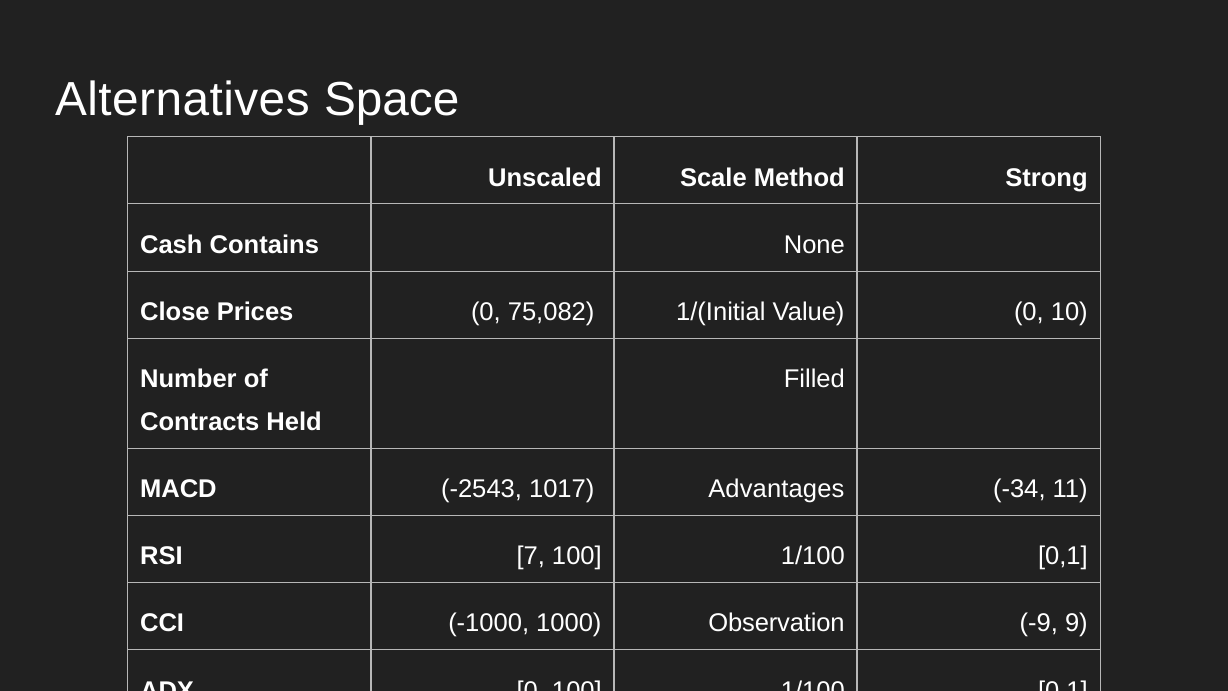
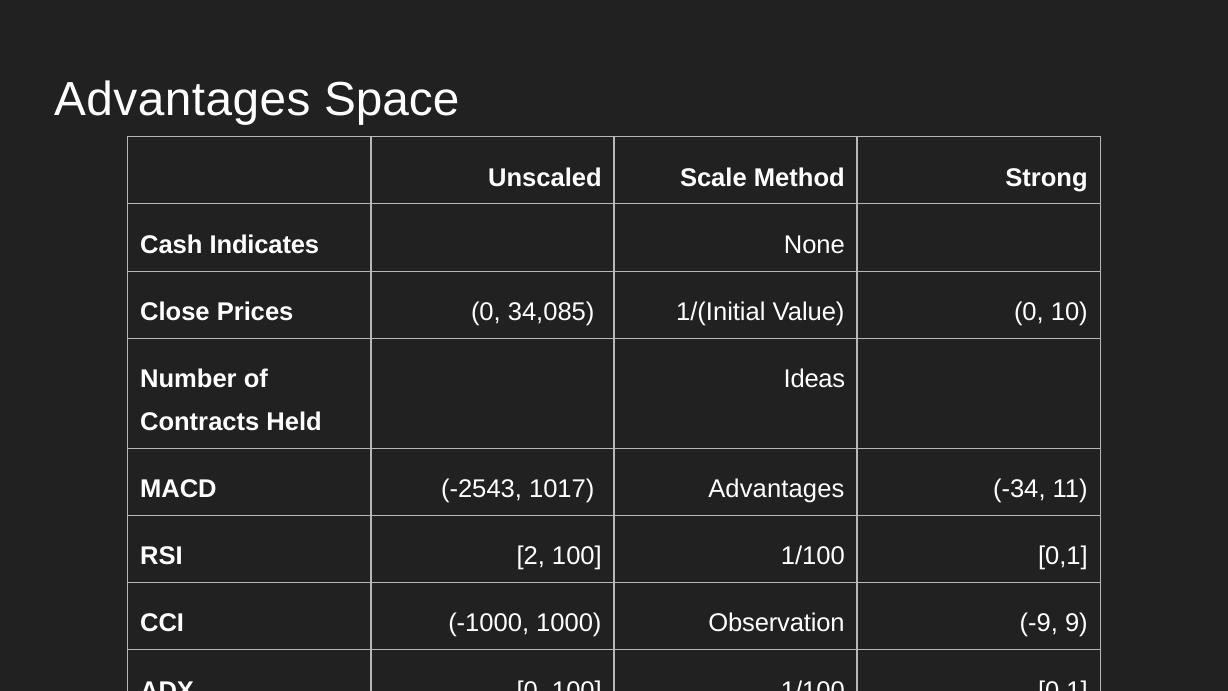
Alternatives: Alternatives -> Advantages (182, 99)
Contains: Contains -> Indicates (264, 245)
75,082: 75,082 -> 34,085 (551, 312)
Filled: Filled -> Ideas (814, 379)
7: 7 -> 2 (531, 556)
